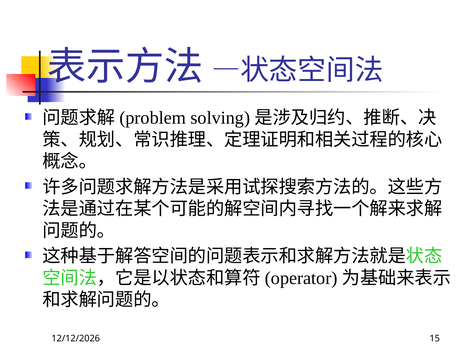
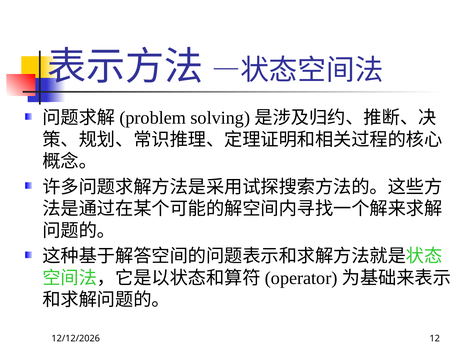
15: 15 -> 12 (435, 338)
